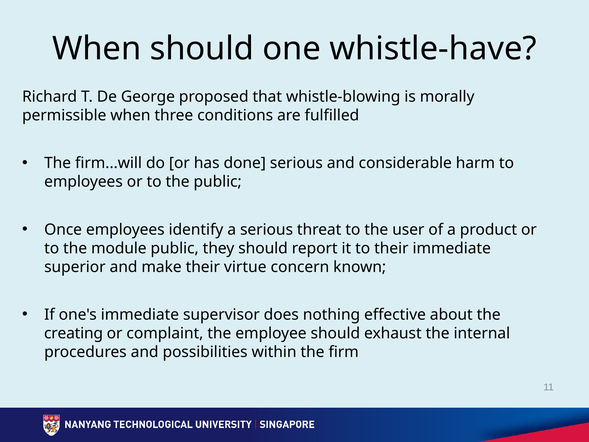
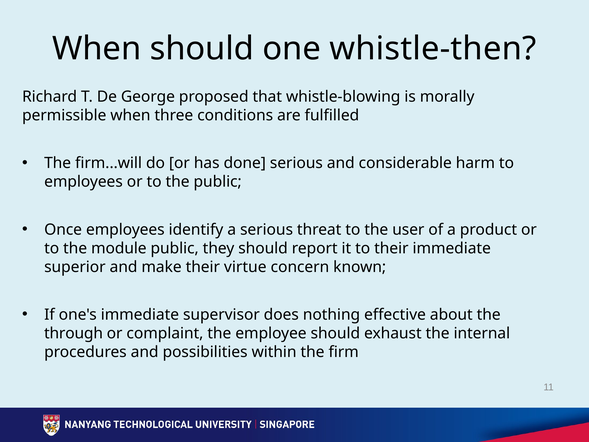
whistle-have: whistle-have -> whistle-then (433, 49)
creating: creating -> through (74, 333)
